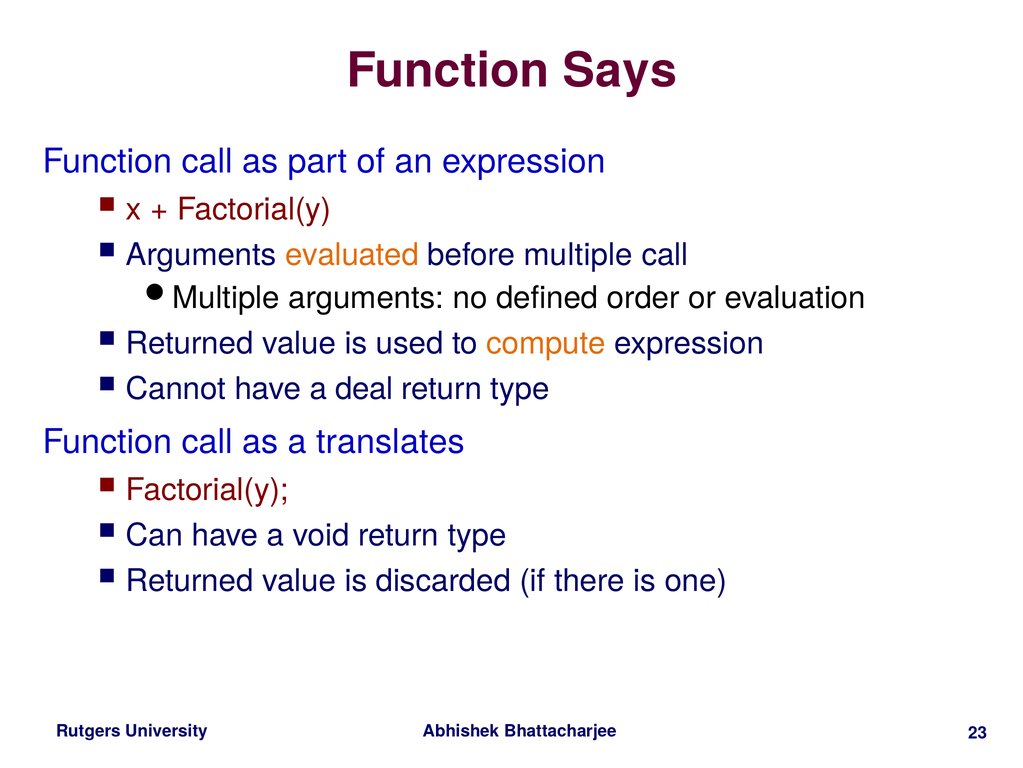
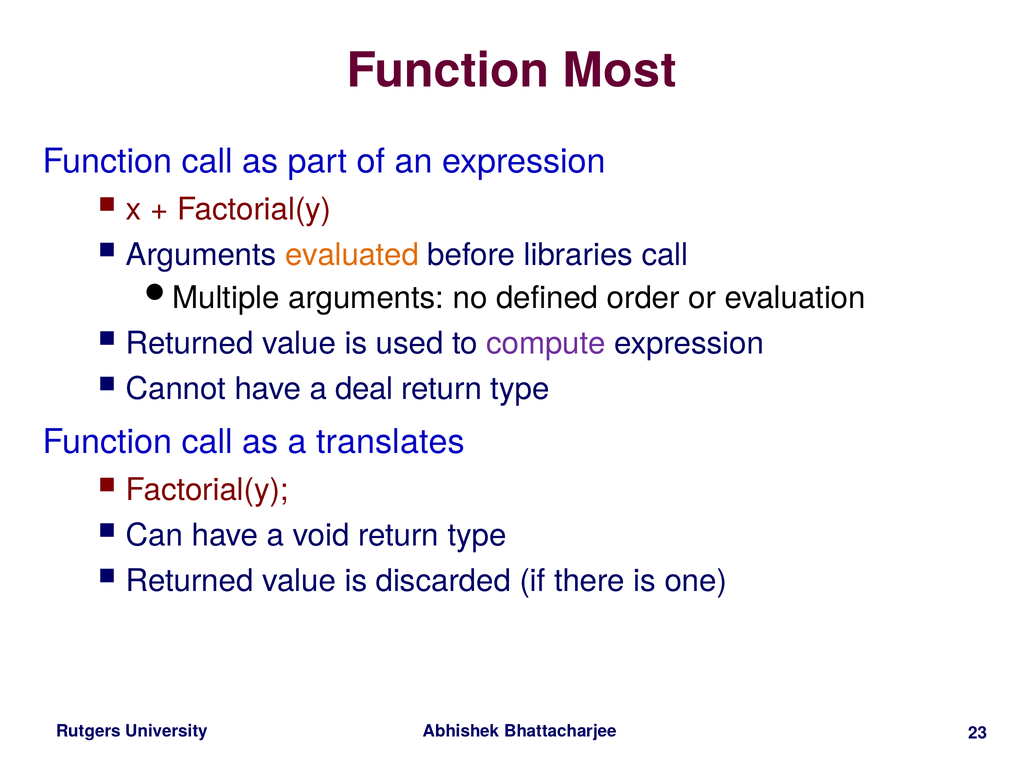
Says: Says -> Most (620, 71)
multiple: multiple -> libraries (578, 254)
compute colour: orange -> purple (546, 343)
